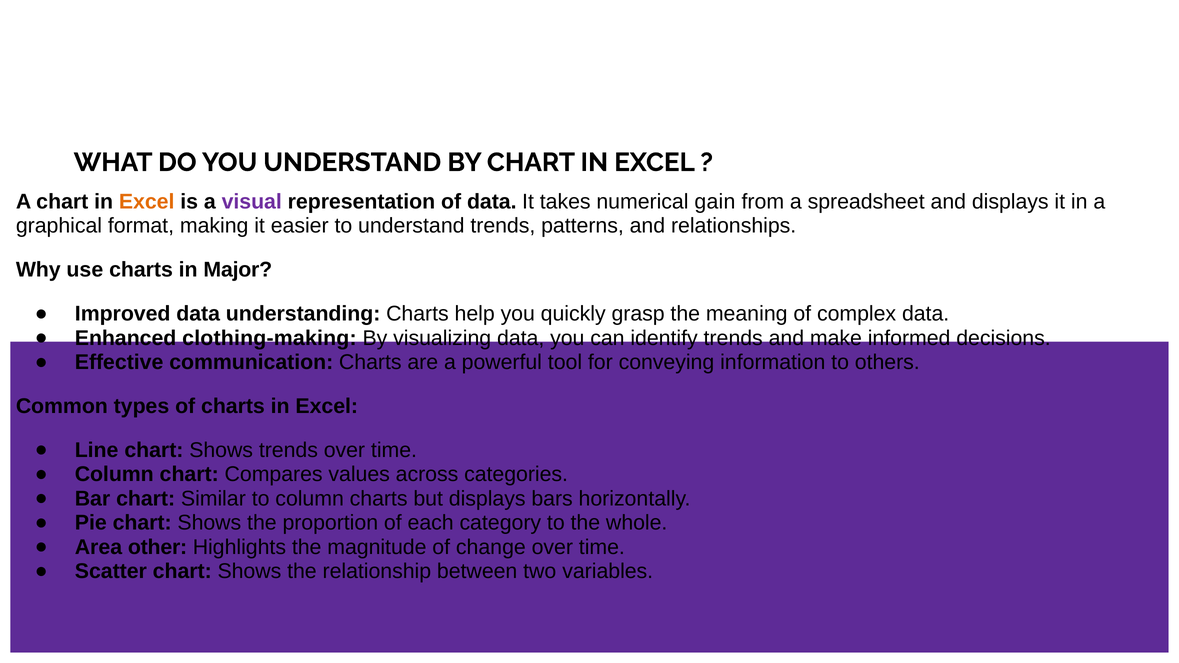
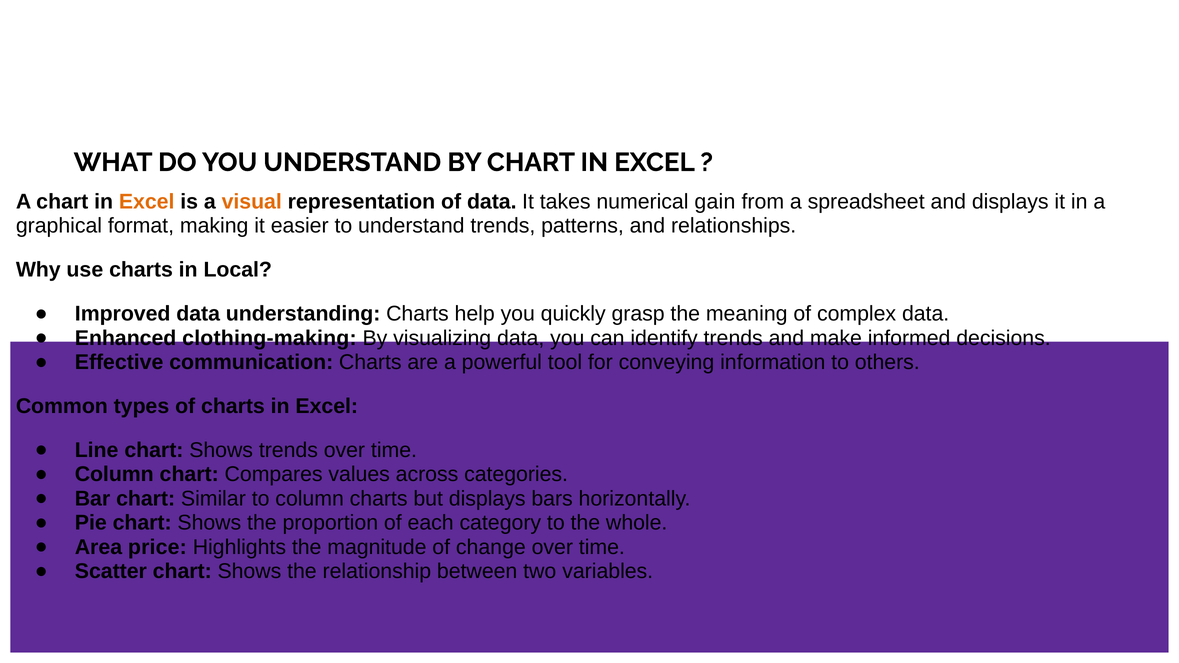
visual colour: purple -> orange (252, 202)
Major: Major -> Local (238, 270)
other: other -> price (157, 547)
